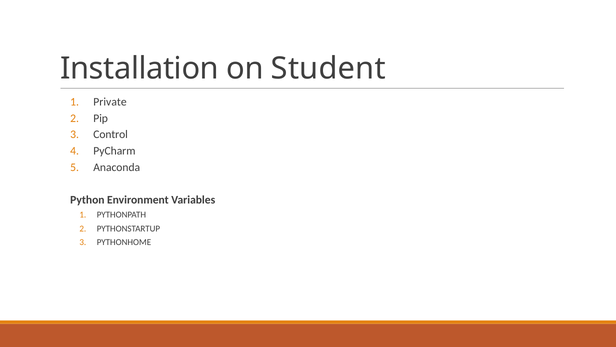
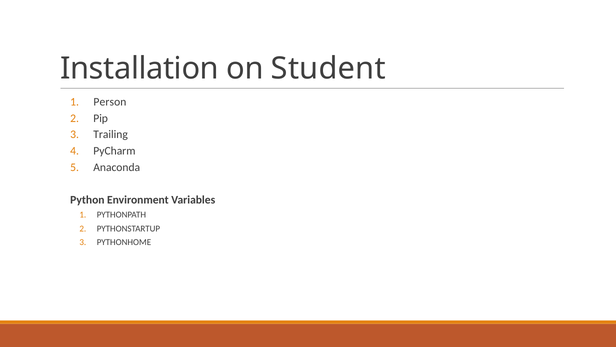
Private: Private -> Person (110, 102)
Control: Control -> Trailing (111, 134)
